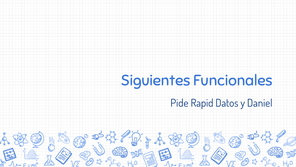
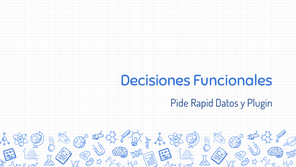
Siguientes: Siguientes -> Decisiones (156, 80)
Daniel: Daniel -> Plugin (260, 103)
